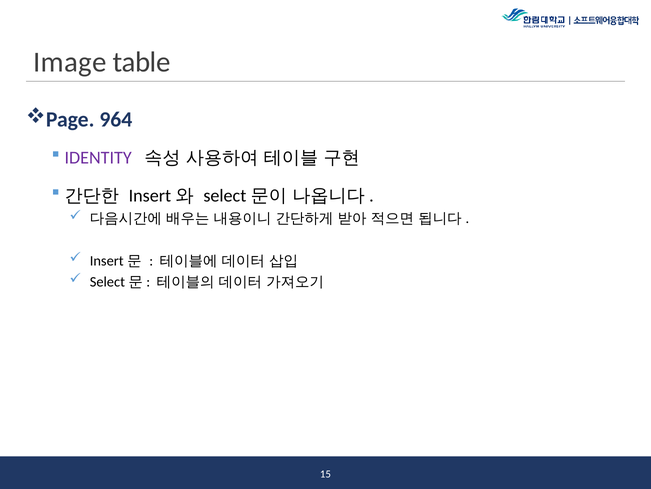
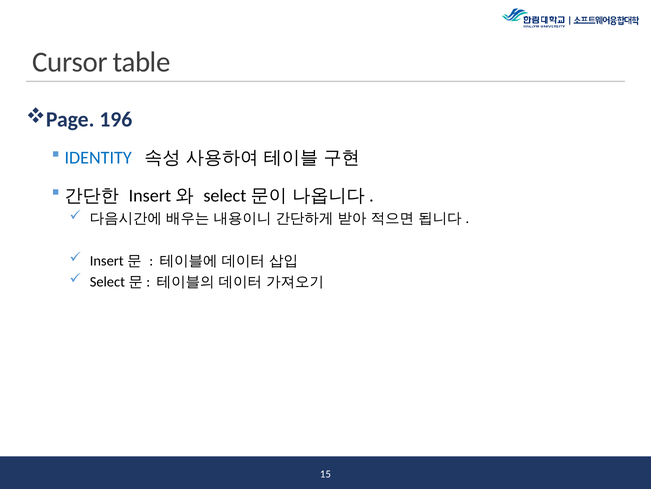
Image: Image -> Cursor (70, 62)
964: 964 -> 196 (116, 119)
IDENTITY colour: purple -> blue (98, 158)
